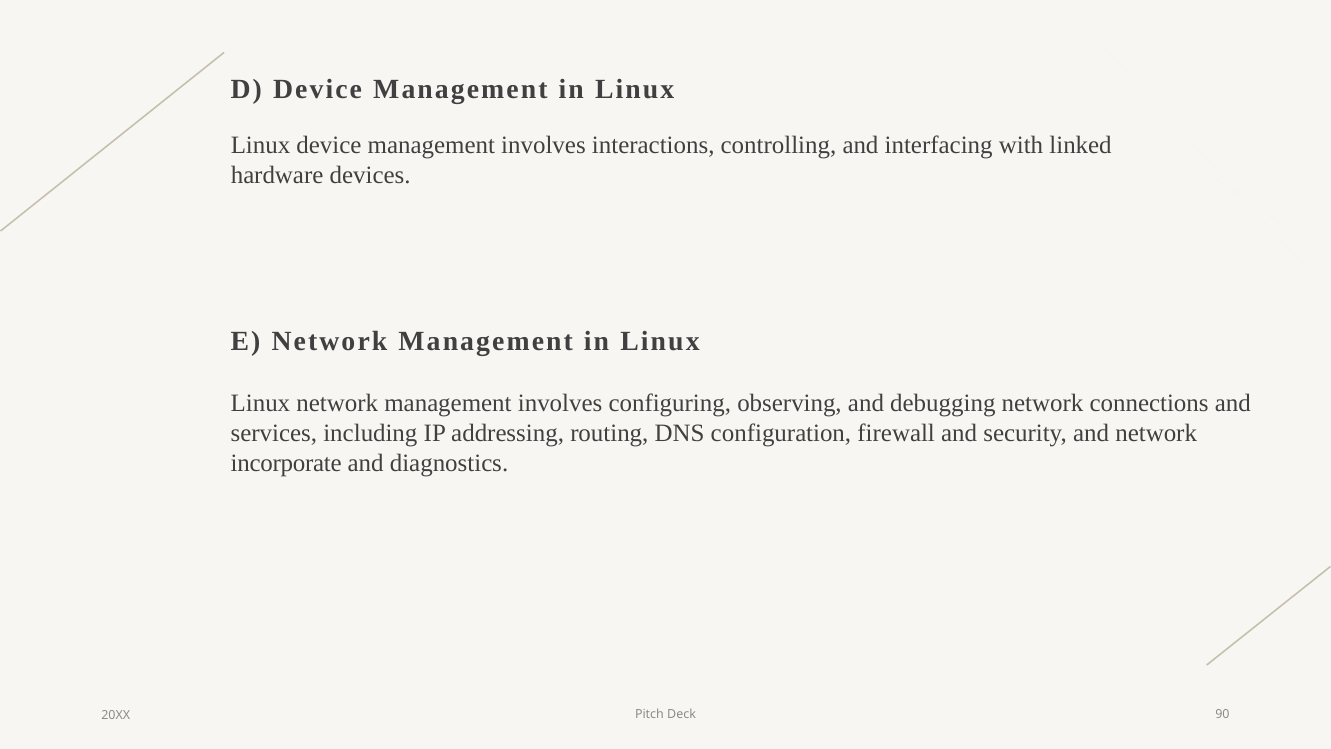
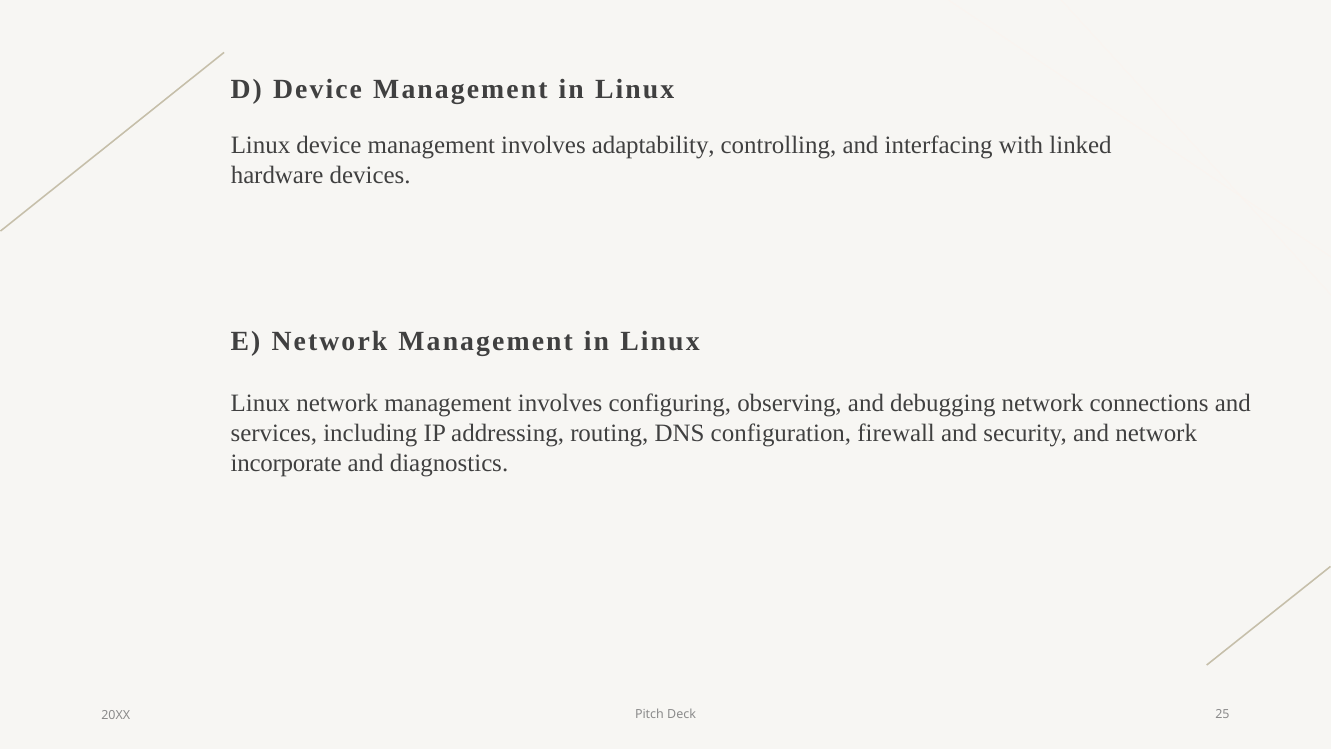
interactions: interactions -> adaptability (653, 145)
90: 90 -> 25 (1222, 714)
